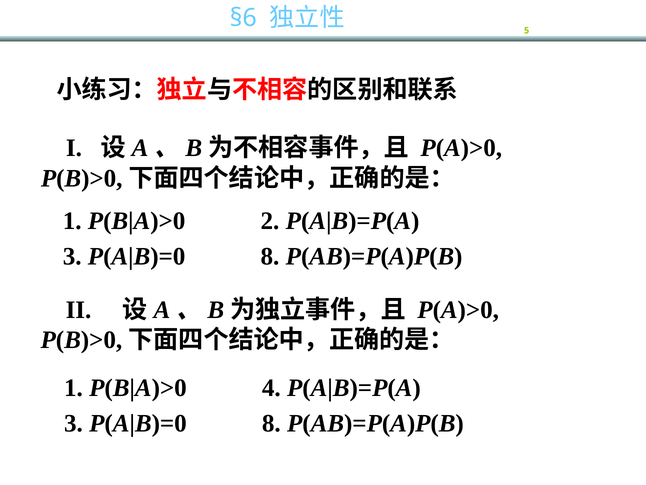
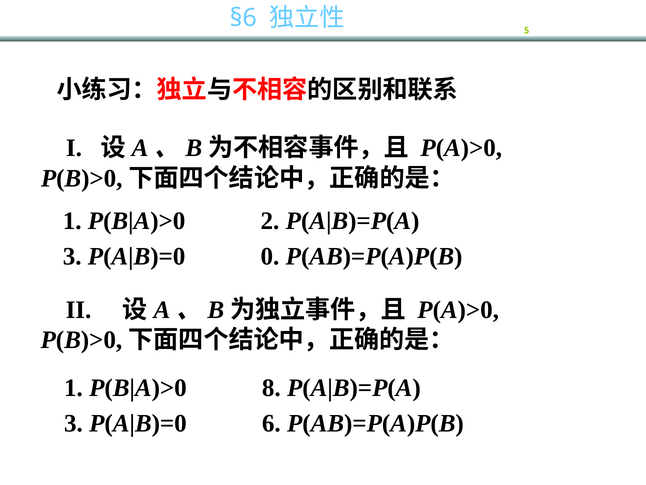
8: 8 -> 0 (270, 256)
4: 4 -> 8 (271, 388)
8: 8 -> 6 (271, 423)
